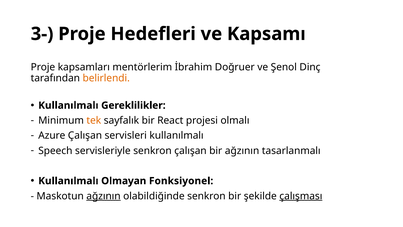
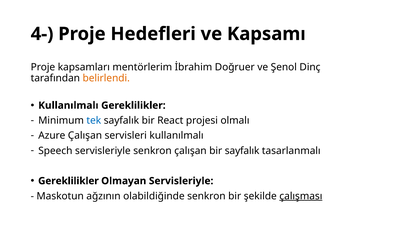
3-: 3- -> 4- (42, 34)
tek colour: orange -> blue (94, 120)
bir ağzının: ağzının -> sayfalık (242, 151)
Kullanılmalı: Kullanılmalı -> Gereklilikler (68, 181)
Olmayan Fonksiyonel: Fonksiyonel -> Servisleriyle (181, 181)
ağzının underline: present -> none (103, 196)
